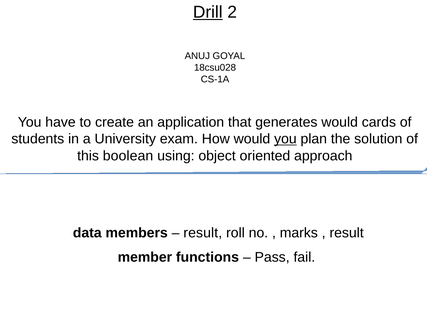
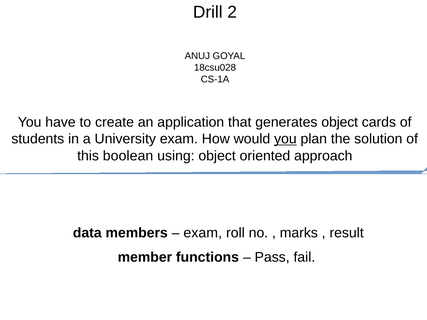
Drill underline: present -> none (208, 12)
generates would: would -> object (340, 122)
result: result -> exam (203, 233)
